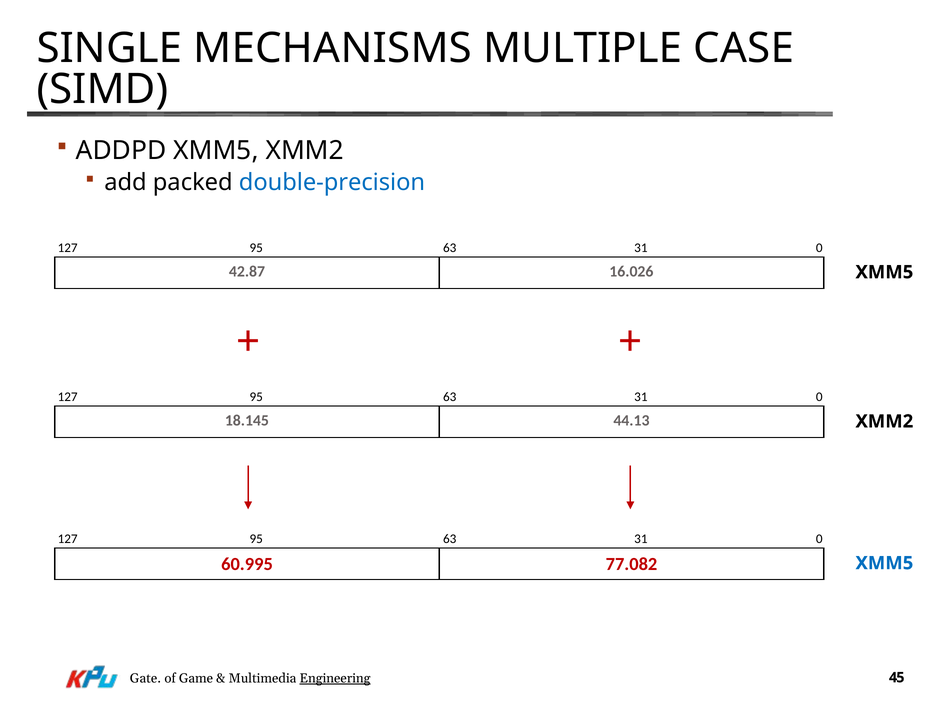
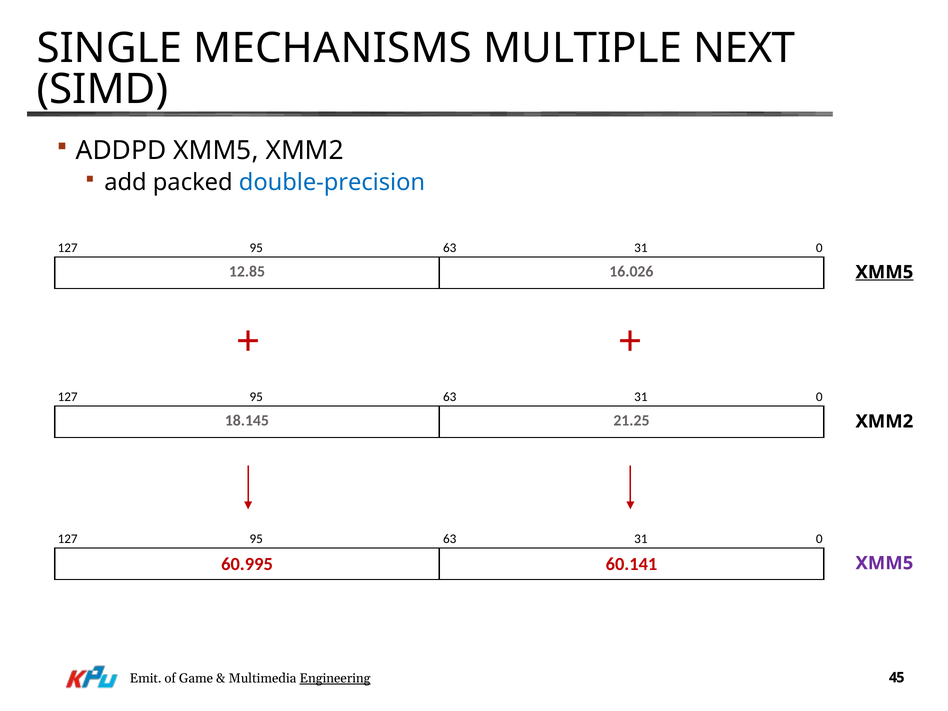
CASE: CASE -> NEXT (744, 48)
42.87: 42.87 -> 12.85 (247, 271)
XMM5 underline: none -> present (884, 272)
44.13: 44.13 -> 21.25 (631, 421)
77.082: 77.082 -> 60.141 (631, 564)
XMM5 colour: blue -> purple (884, 563)
Gate: Gate -> Emit (146, 678)
